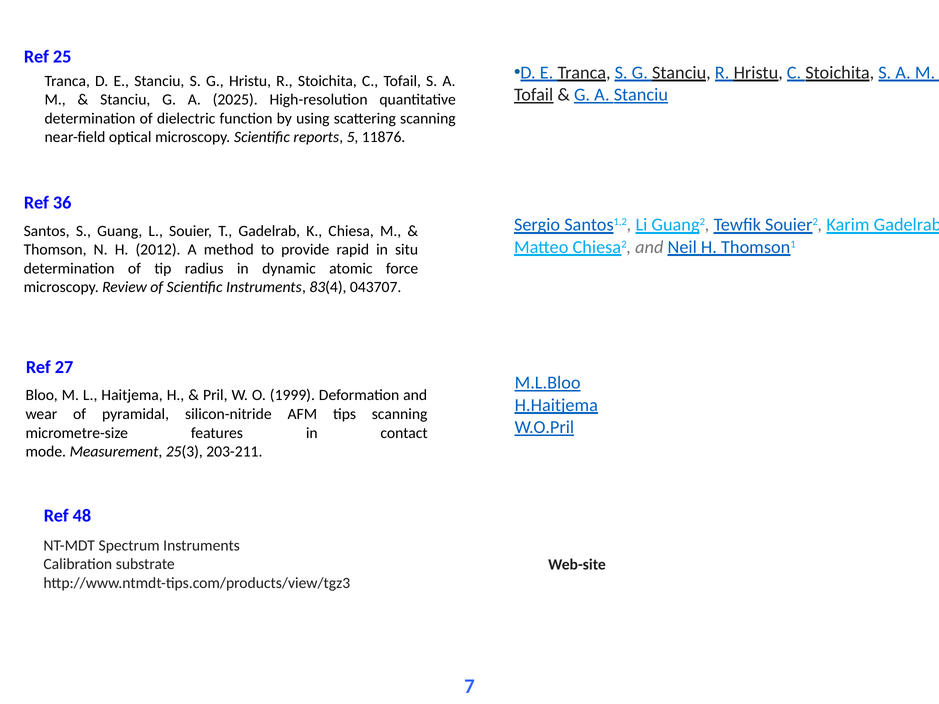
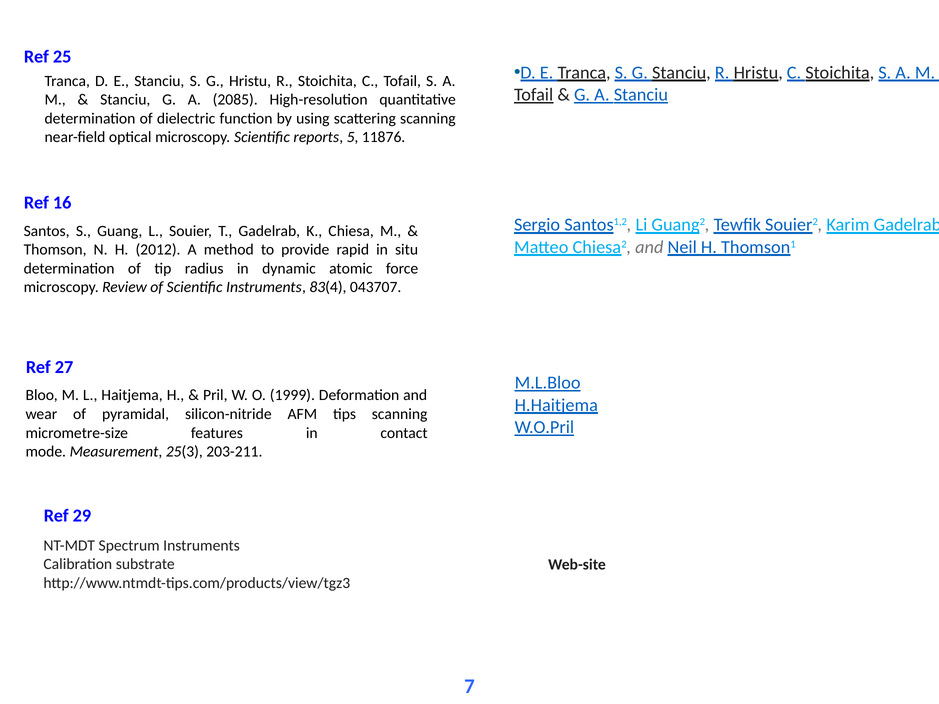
2025: 2025 -> 2085 (235, 100)
36: 36 -> 16 (62, 203)
48: 48 -> 29 (82, 516)
